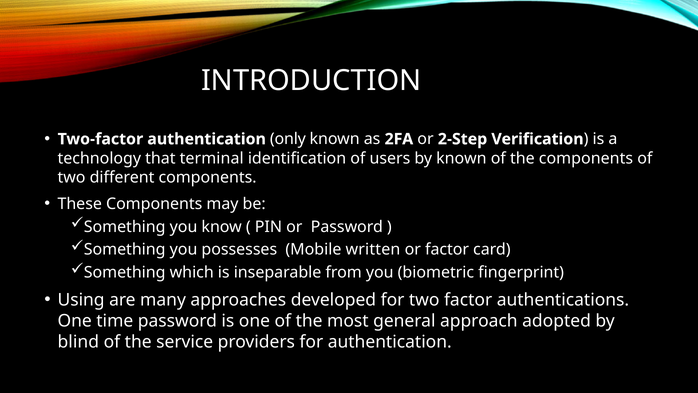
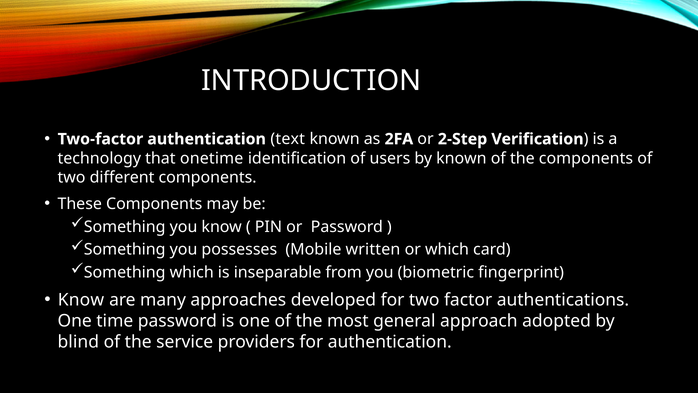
only: only -> text (288, 139)
terminal: terminal -> onetime (212, 158)
or factor: factor -> which (447, 249)
Using: Using -> Know (81, 300)
